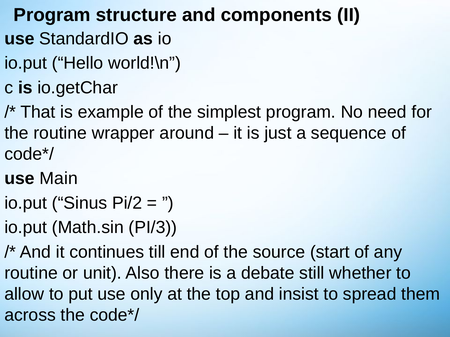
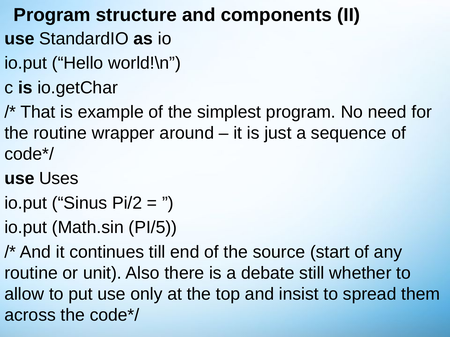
Main: Main -> Uses (59, 179)
PI/3: PI/3 -> PI/5 (153, 228)
